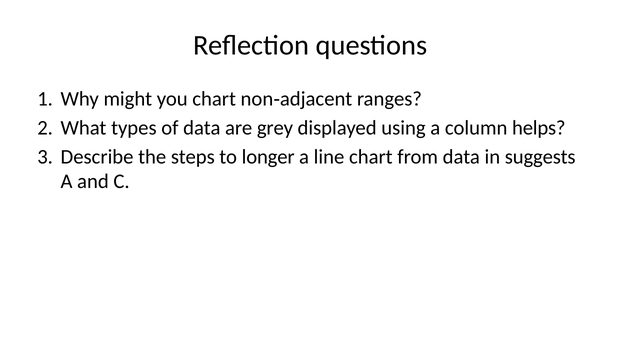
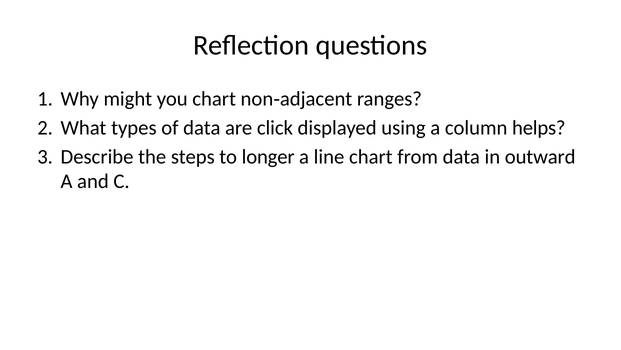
grey: grey -> click (275, 127)
suggests: suggests -> outward (540, 156)
